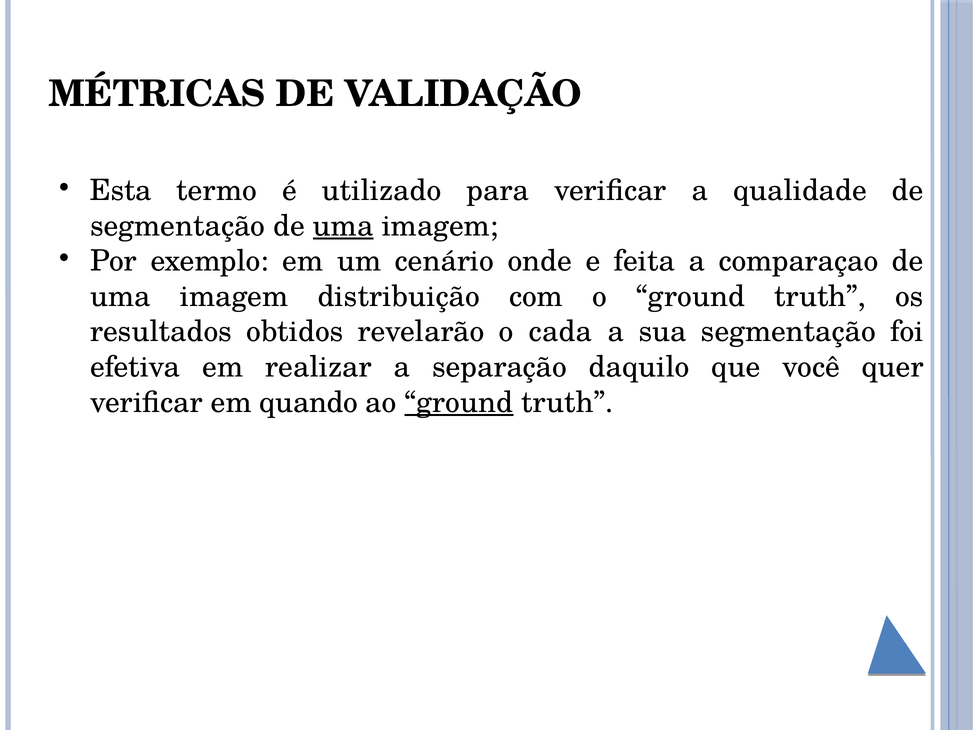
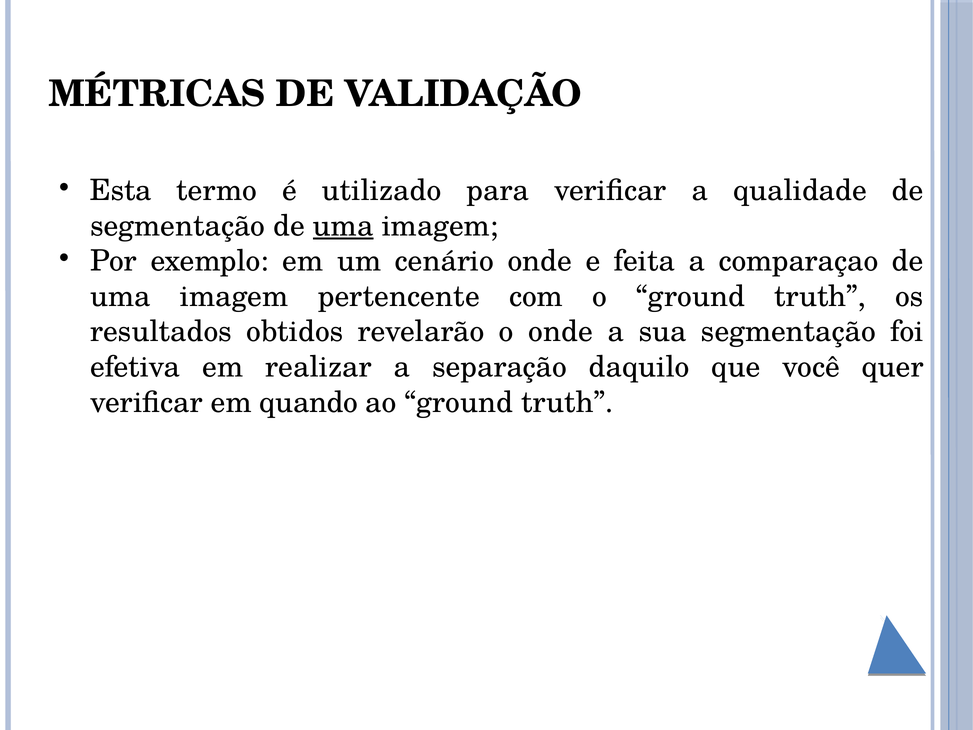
distribuição: distribuição -> pertencente (399, 296)
o cada: cada -> onde (561, 332)
ground underline: present -> none (459, 402)
